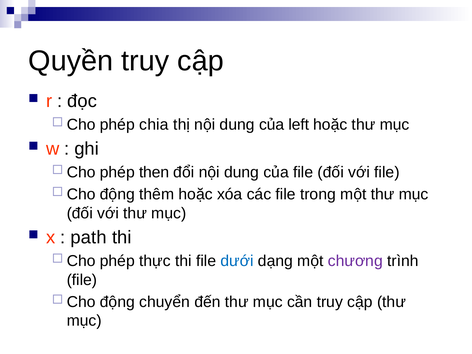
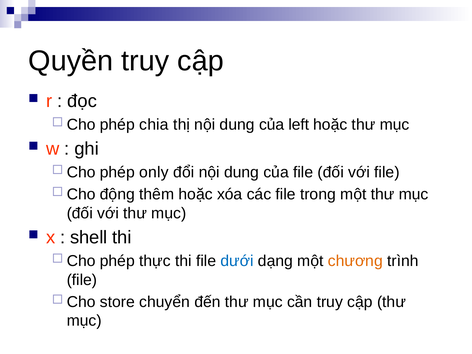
then: then -> only (154, 172)
path: path -> shell (89, 238)
chương colour: purple -> orange (355, 261)
động: động -> store (117, 302)
